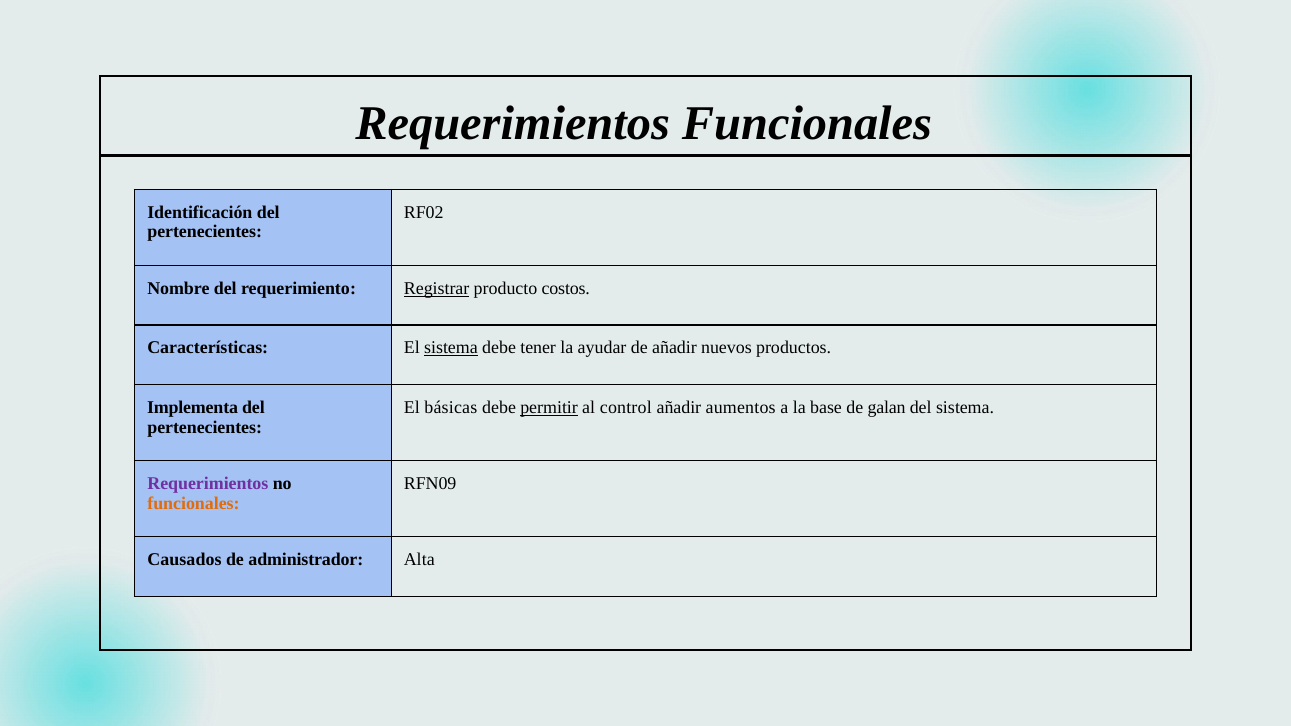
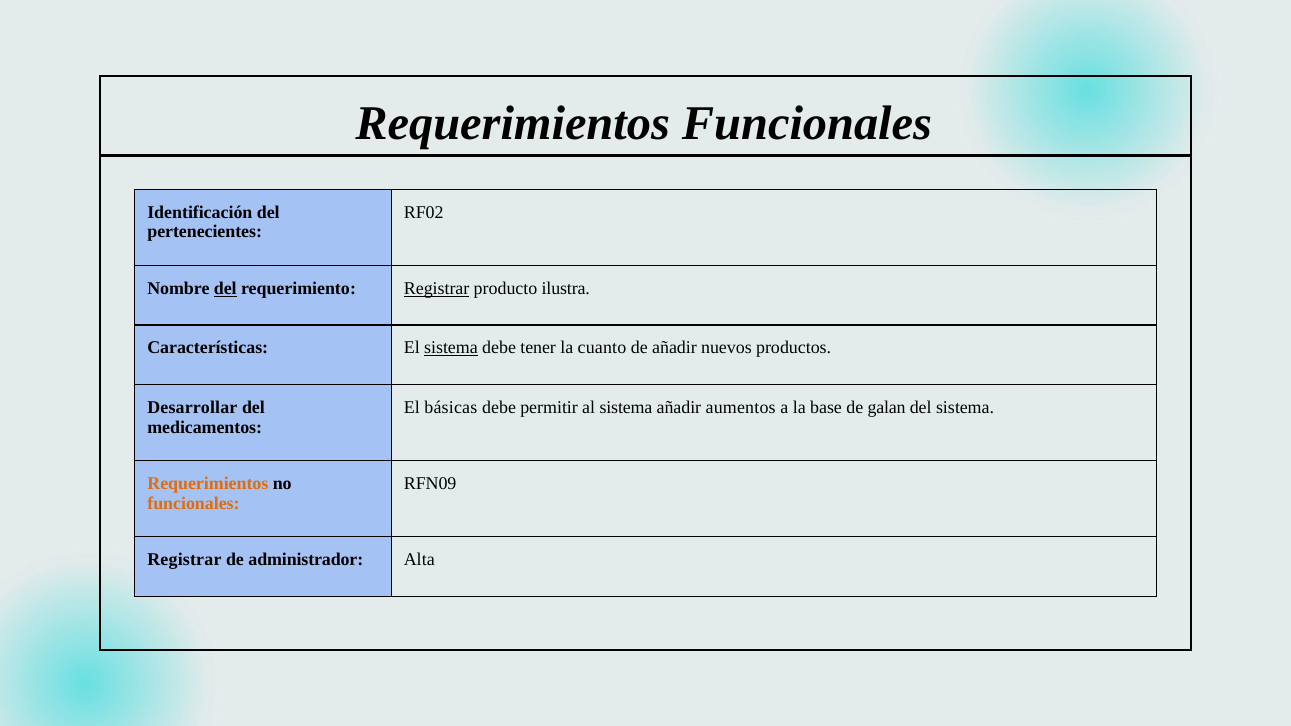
del underline: none -> present (225, 288)
costos: costos -> ilustra (566, 288)
ayudar: ayudar -> cuanto (602, 348)
Implementa: Implementa -> Desarrollar (192, 407)
permitir underline: present -> none (549, 407)
al control: control -> sistema (626, 407)
pertenecientes: pertenecientes -> medicamentos (205, 427)
Requerimientos colour: purple -> orange (208, 484)
Causados: Causados -> Registrar (184, 560)
